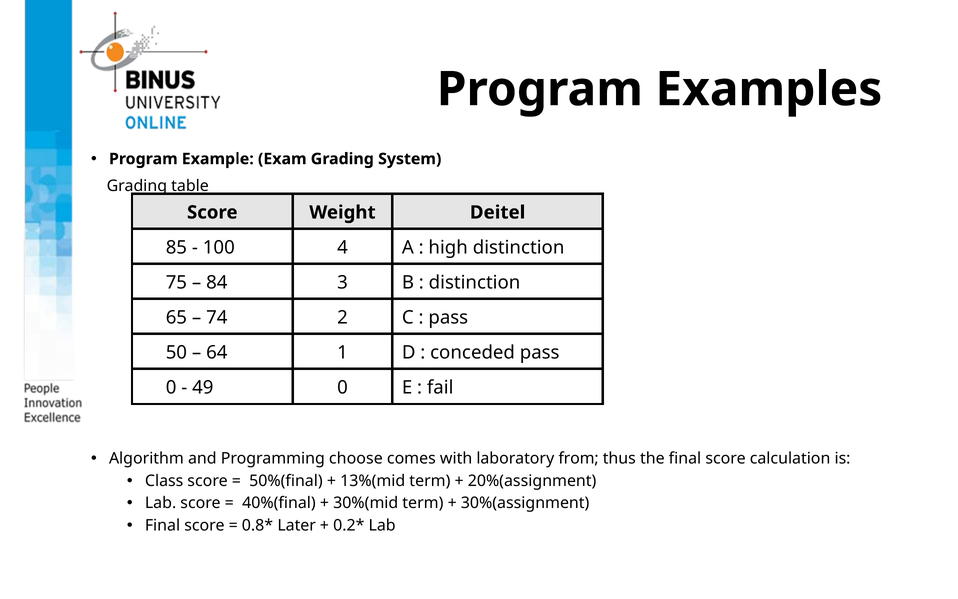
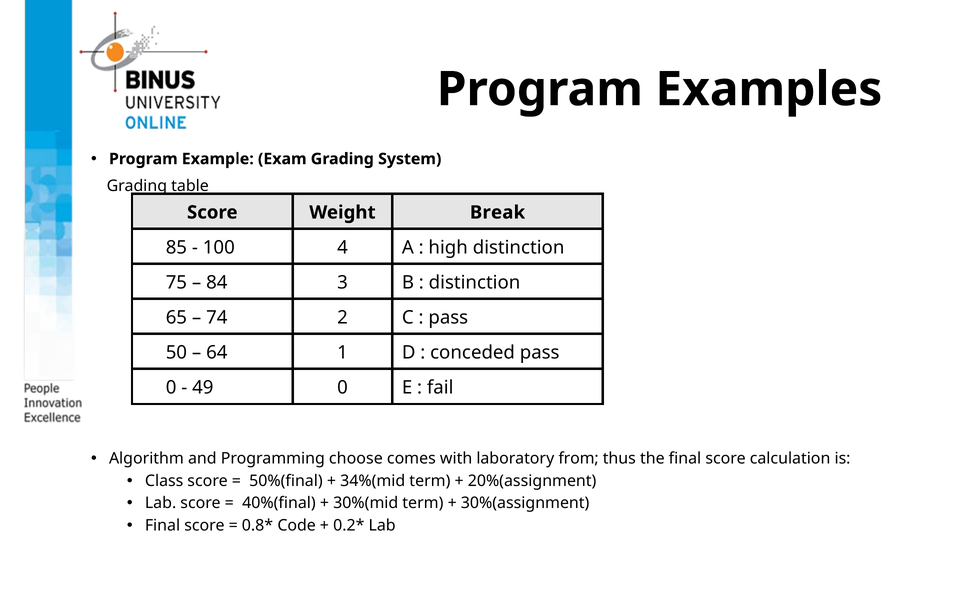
Deitel: Deitel -> Break (498, 212)
13%(mid: 13%(mid -> 34%(mid (373, 481)
Later: Later -> Code (297, 525)
